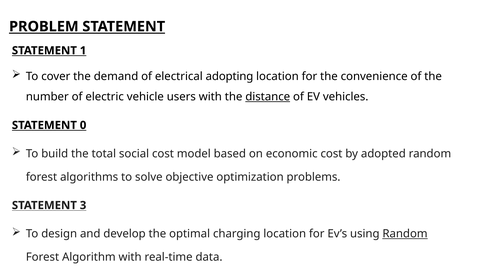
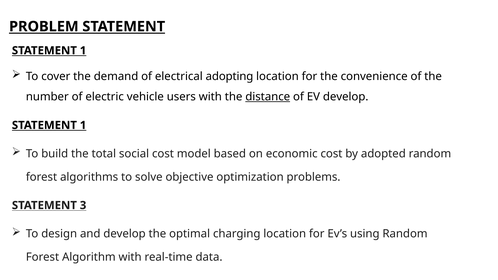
EV vehicles: vehicles -> develop (346, 97)
0: 0 -> 1 (83, 125)
Random underline: present -> none (405, 234)
